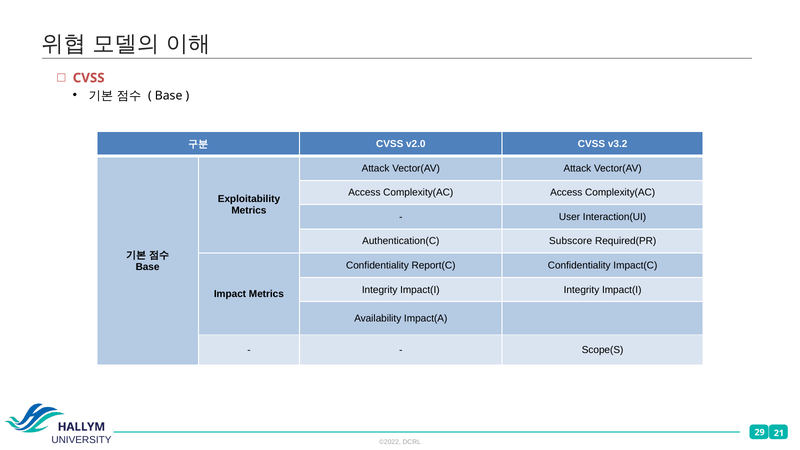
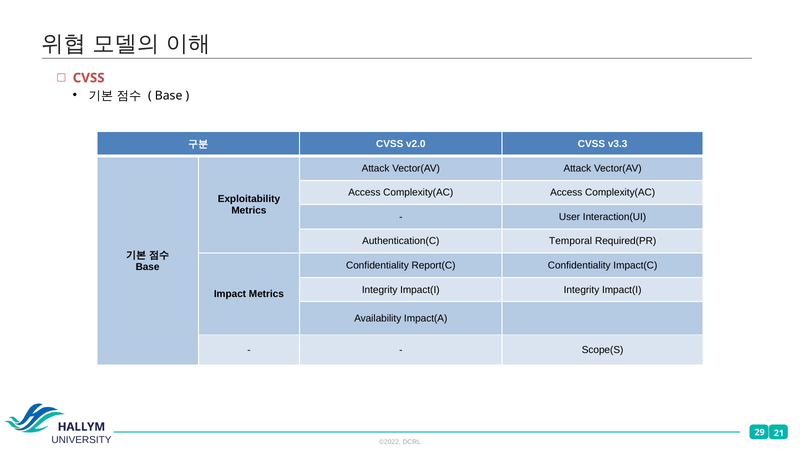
v3.2: v3.2 -> v3.3 (618, 144)
Subscore: Subscore -> Temporal (571, 241)
